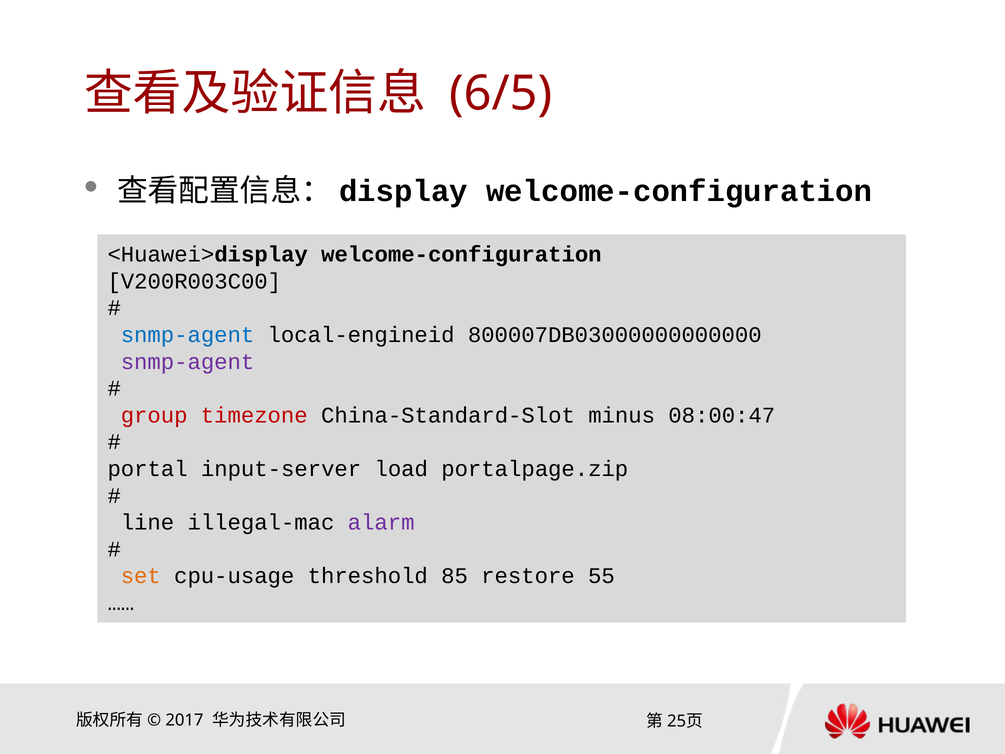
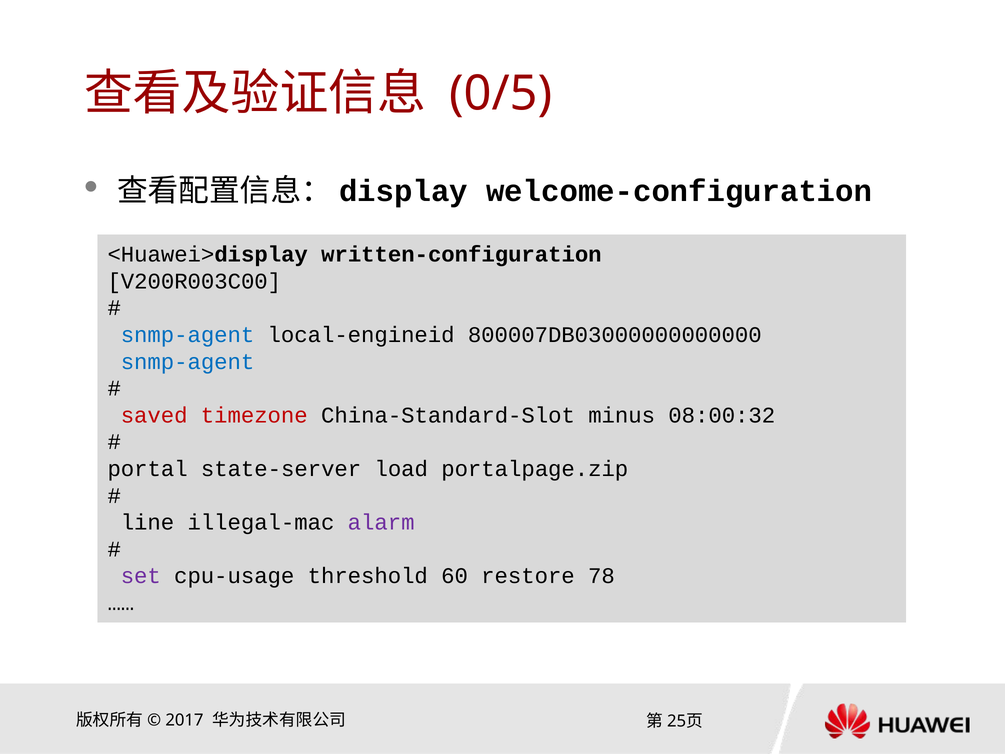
6/5: 6/5 -> 0/5 (501, 94)
<Huawei>display welcome-configuration: welcome-configuration -> written-configuration (461, 254)
snmp-agent colour: purple -> blue (188, 362)
group: group -> saved (154, 415)
08:00:47: 08:00:47 -> 08:00:32 (722, 415)
input-server: input-server -> state-server (281, 469)
set colour: orange -> purple (141, 576)
85: 85 -> 60 (455, 576)
55: 55 -> 78 (601, 576)
